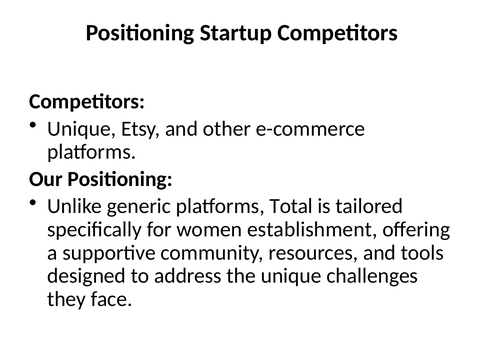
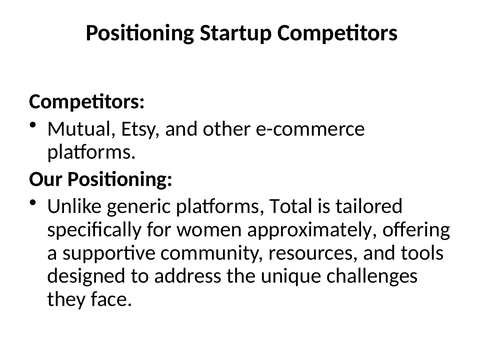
Unique: Unique -> Mutual (82, 129)
establishment: establishment -> approximately (312, 229)
